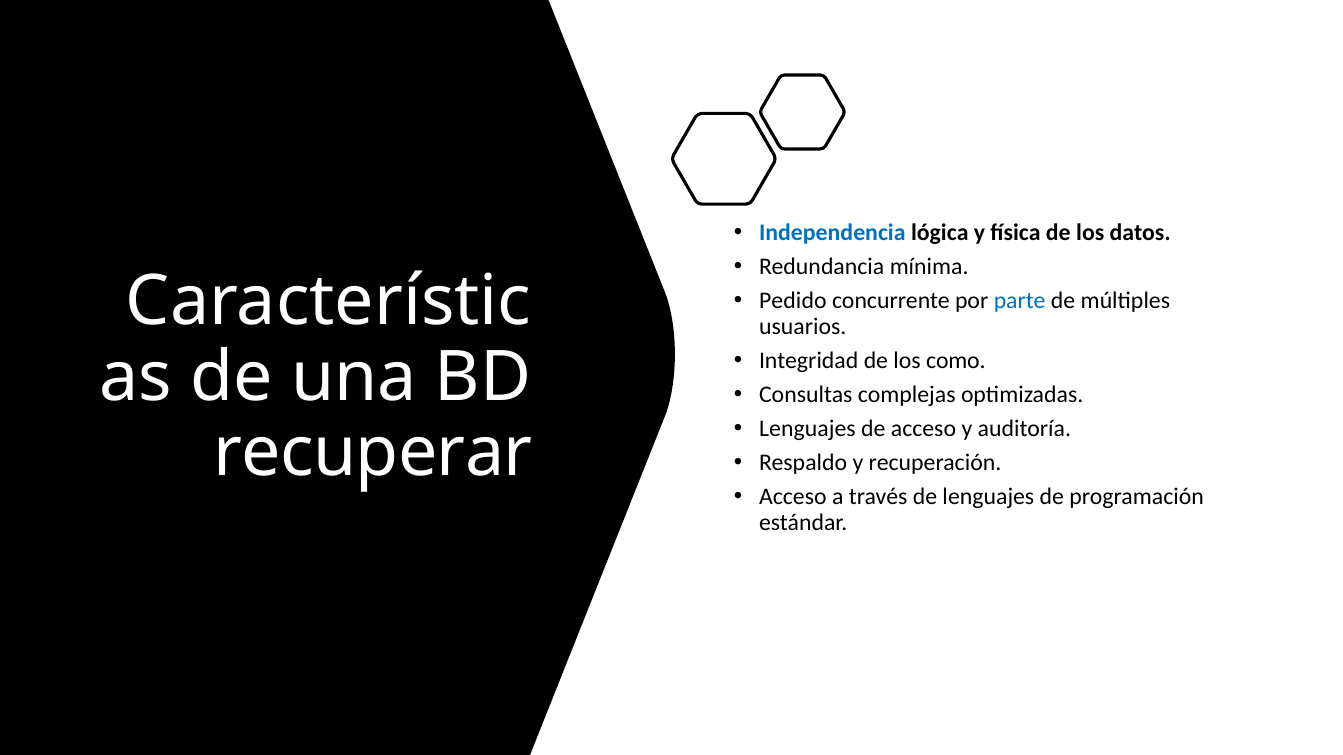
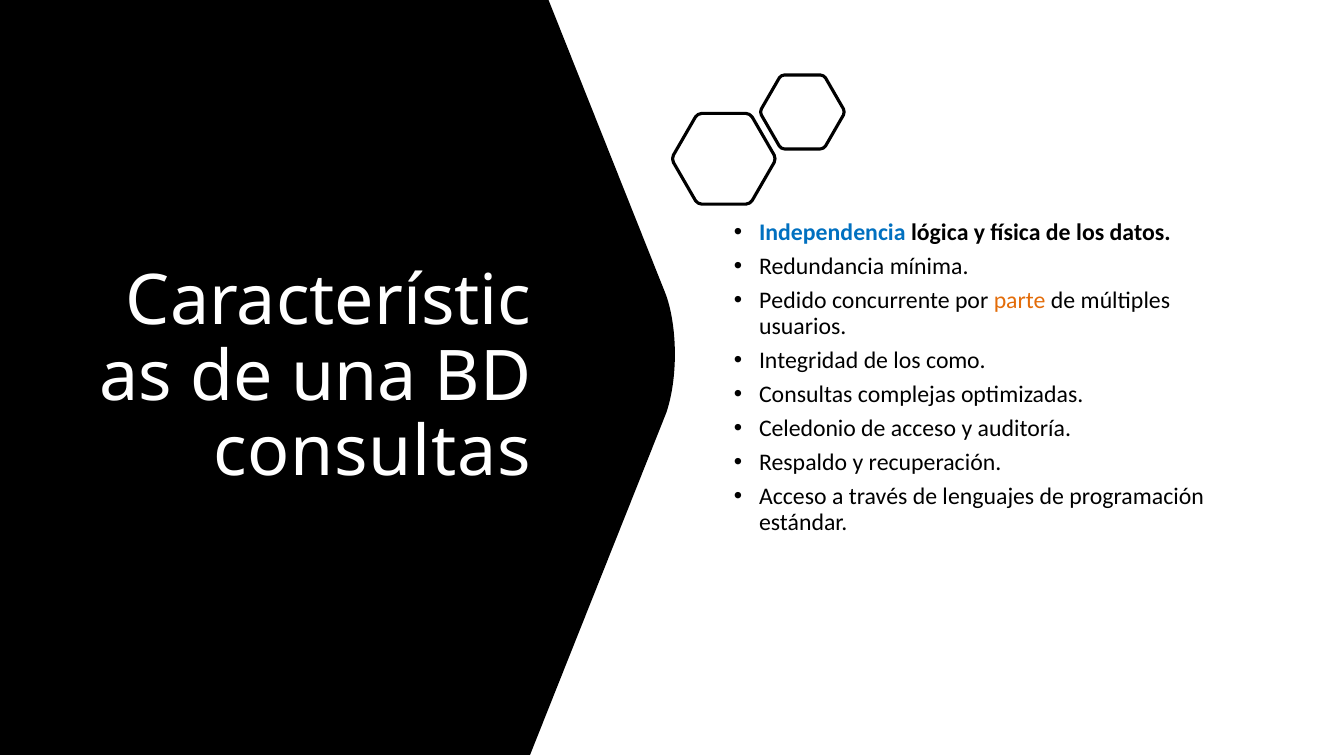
parte colour: blue -> orange (1020, 301)
Lenguajes: Lenguajes -> Celedonio (807, 429)
recuperar: recuperar -> consultas (372, 453)
